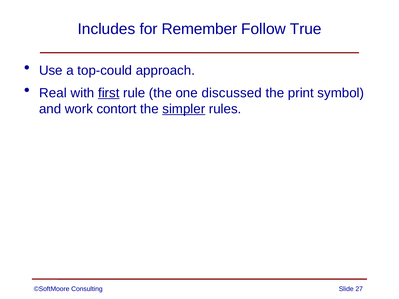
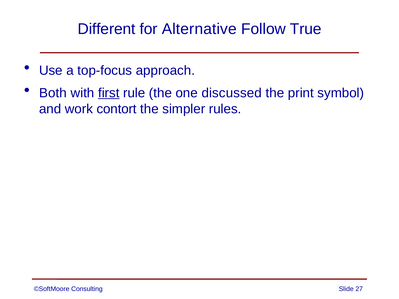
Includes: Includes -> Different (107, 29)
Remember: Remember -> Alternative (199, 29)
top-could: top-could -> top-focus (105, 70)
Real: Real -> Both (53, 93)
simpler underline: present -> none (184, 109)
